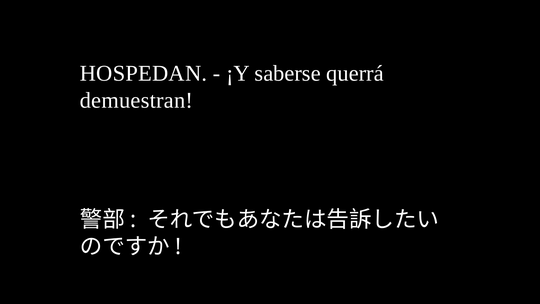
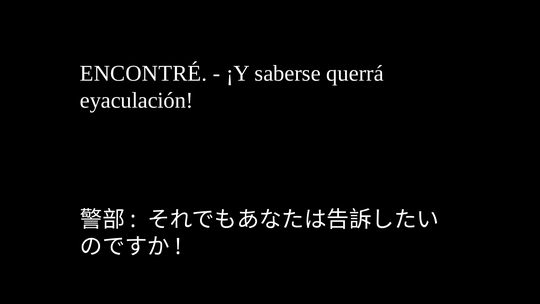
HOSPEDAN: HOSPEDAN -> ENCONTRÉ (144, 73)
demuestran: demuestran -> eyaculación (137, 100)
